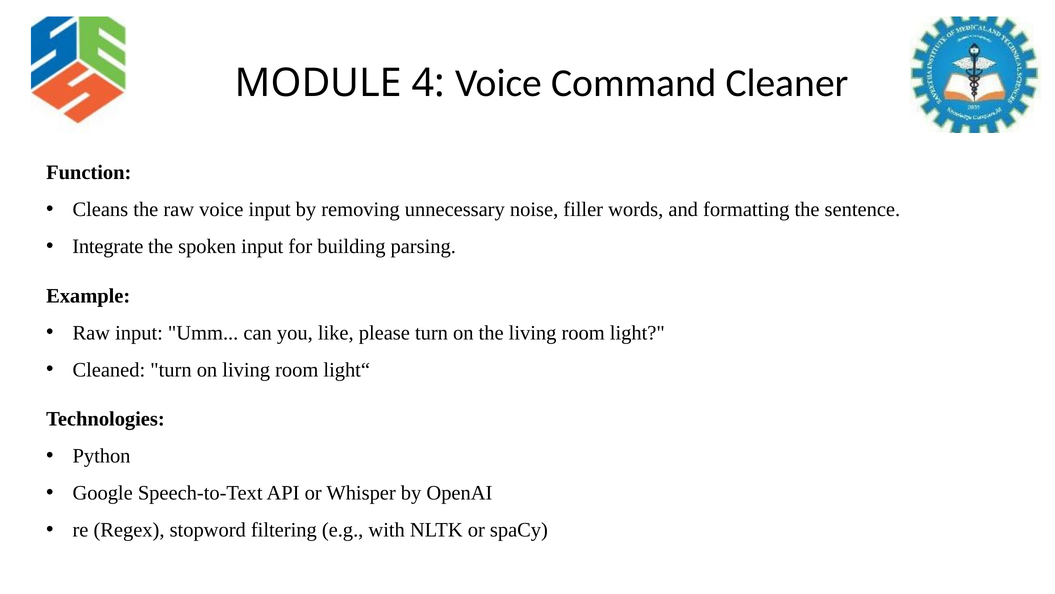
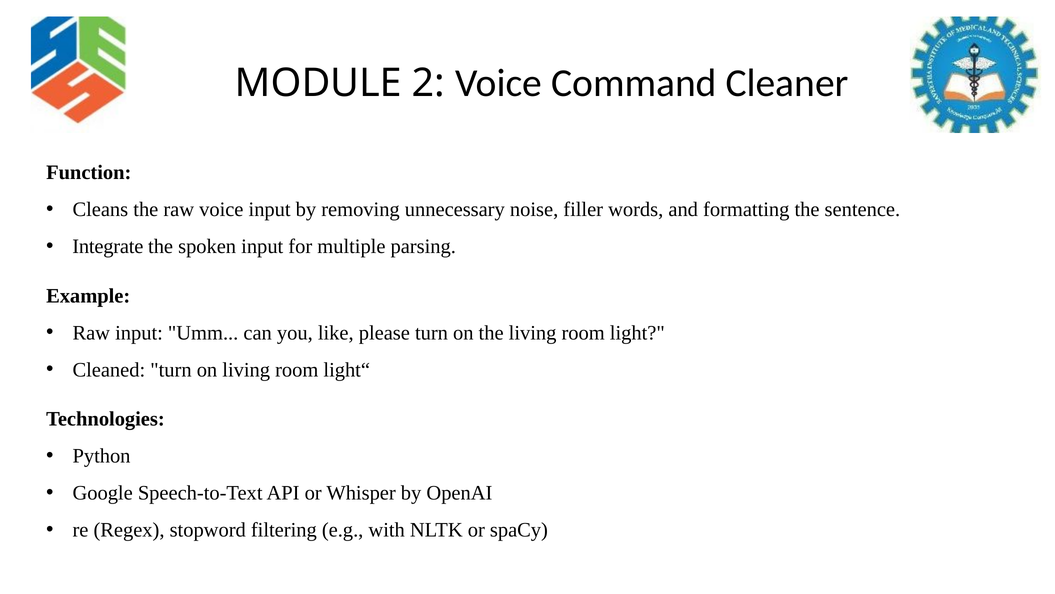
4: 4 -> 2 (428, 83)
building: building -> multiple (351, 246)
